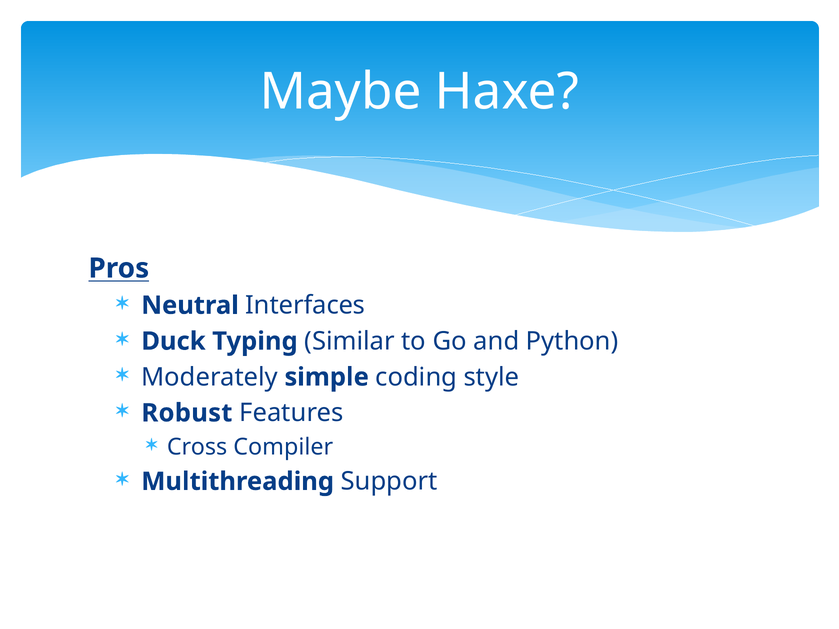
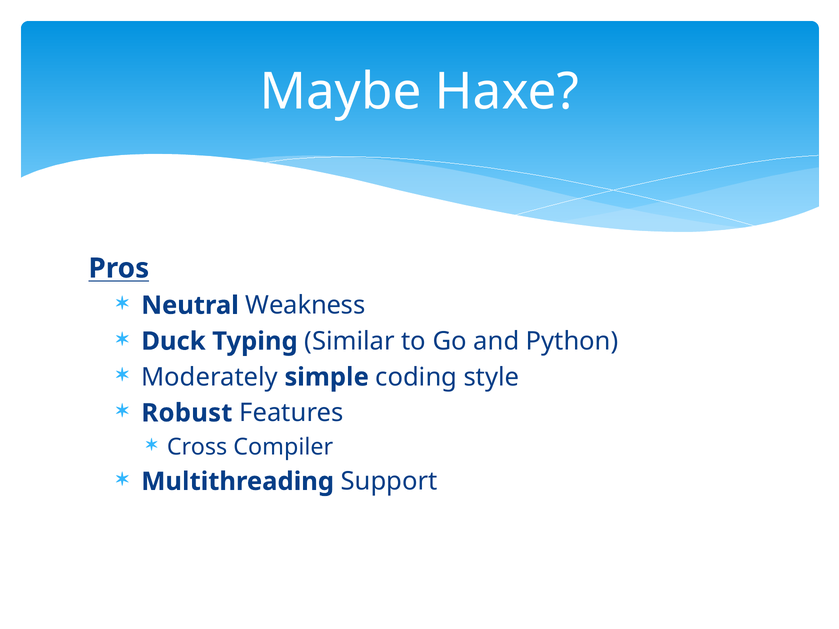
Interfaces: Interfaces -> Weakness (305, 306)
